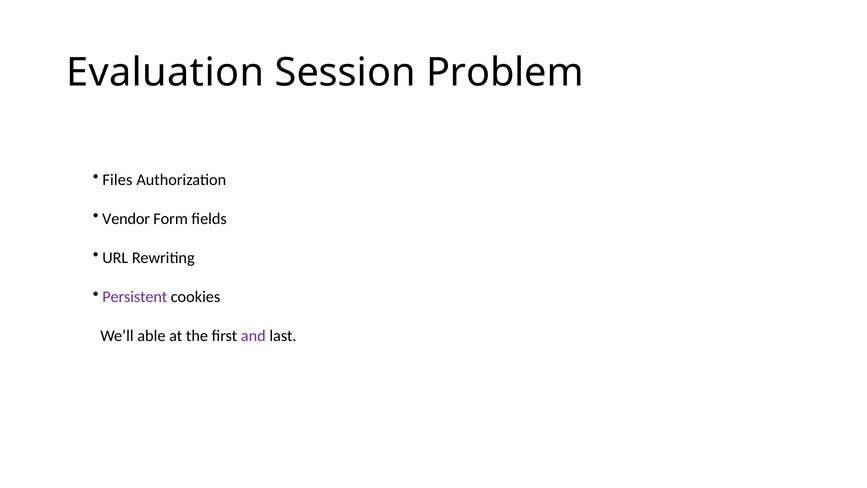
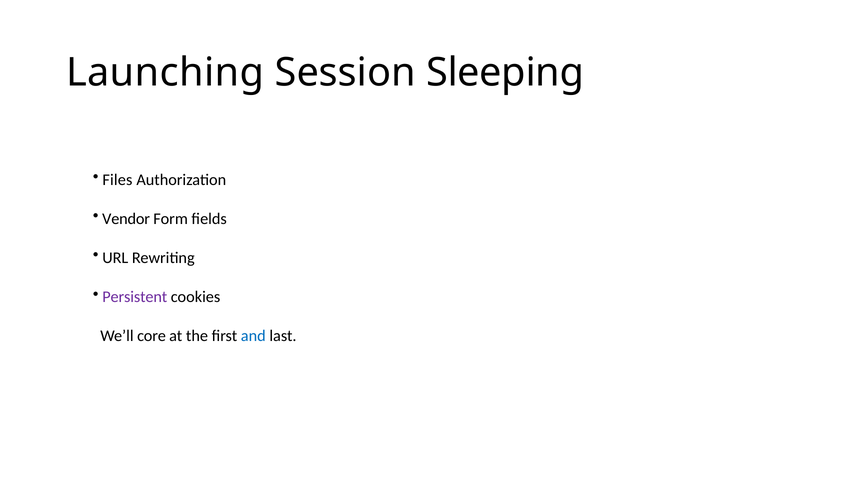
Evaluation: Evaluation -> Launching (165, 73)
Problem: Problem -> Sleeping (505, 73)
able: able -> core (151, 336)
and colour: purple -> blue (253, 336)
